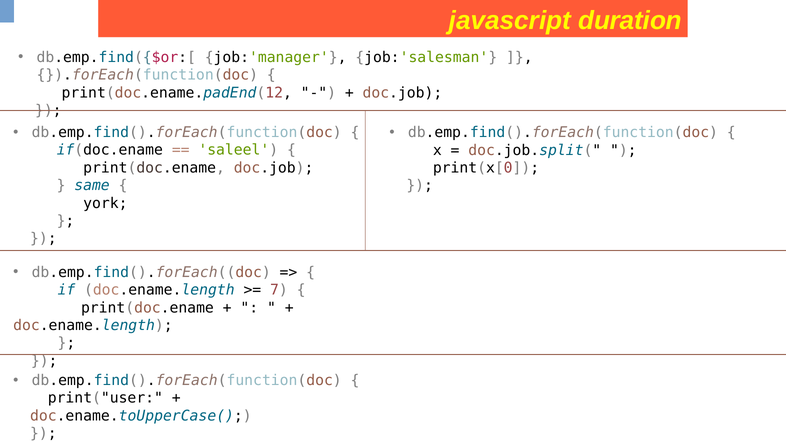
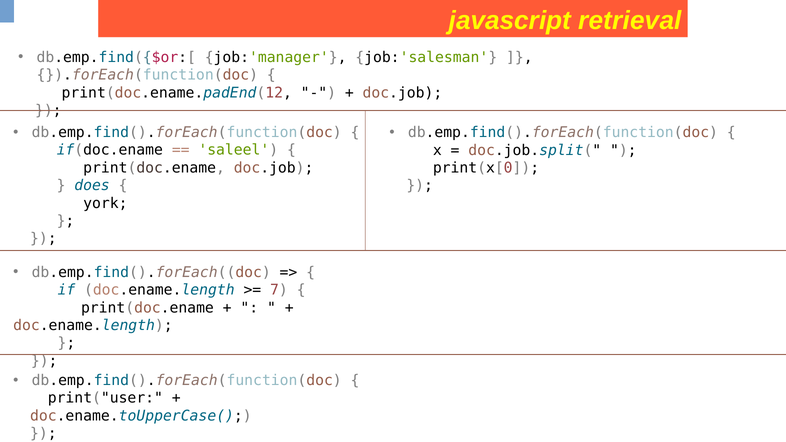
duration: duration -> retrieval (630, 20)
same: same -> does (92, 186)
